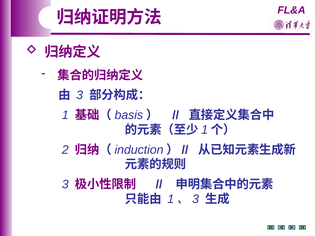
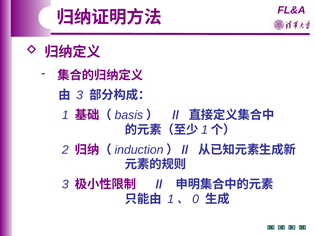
3: 3 -> 0 (196, 199)
